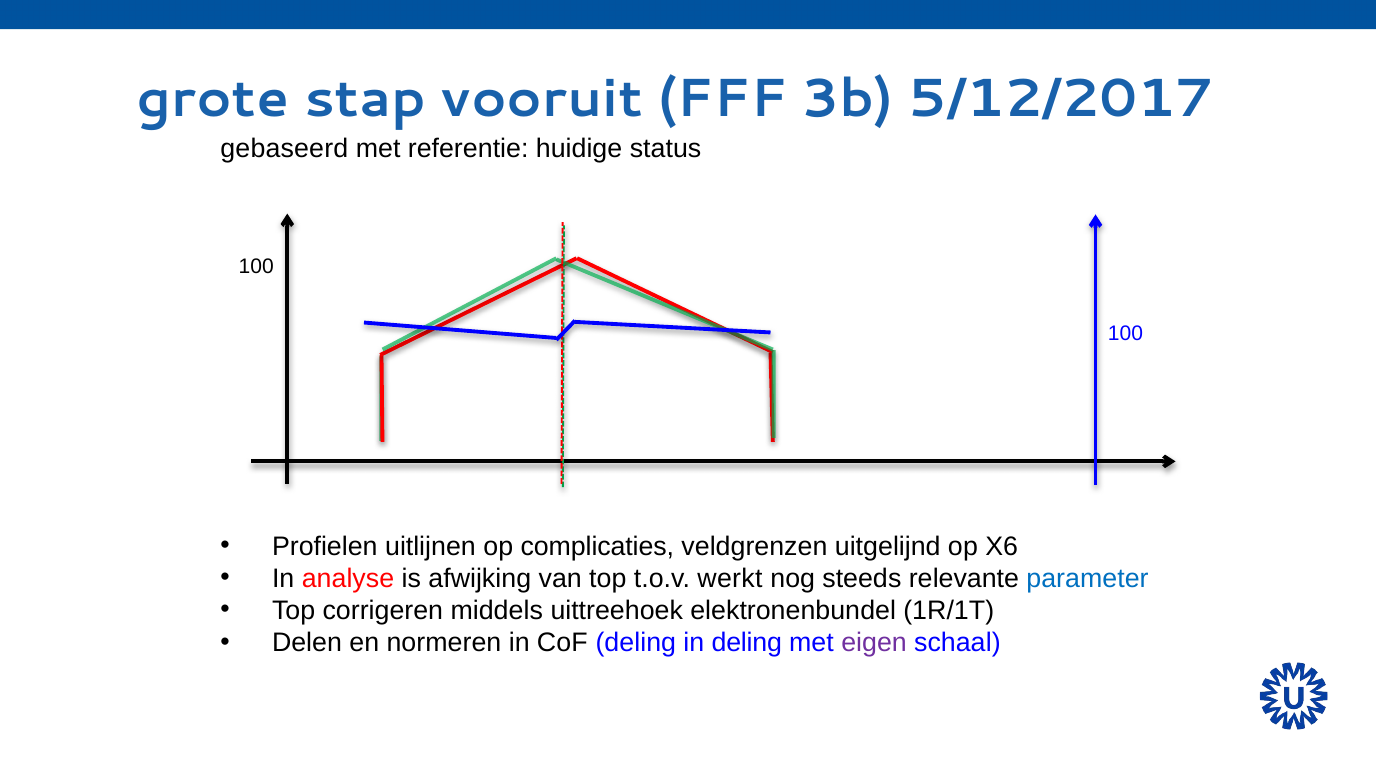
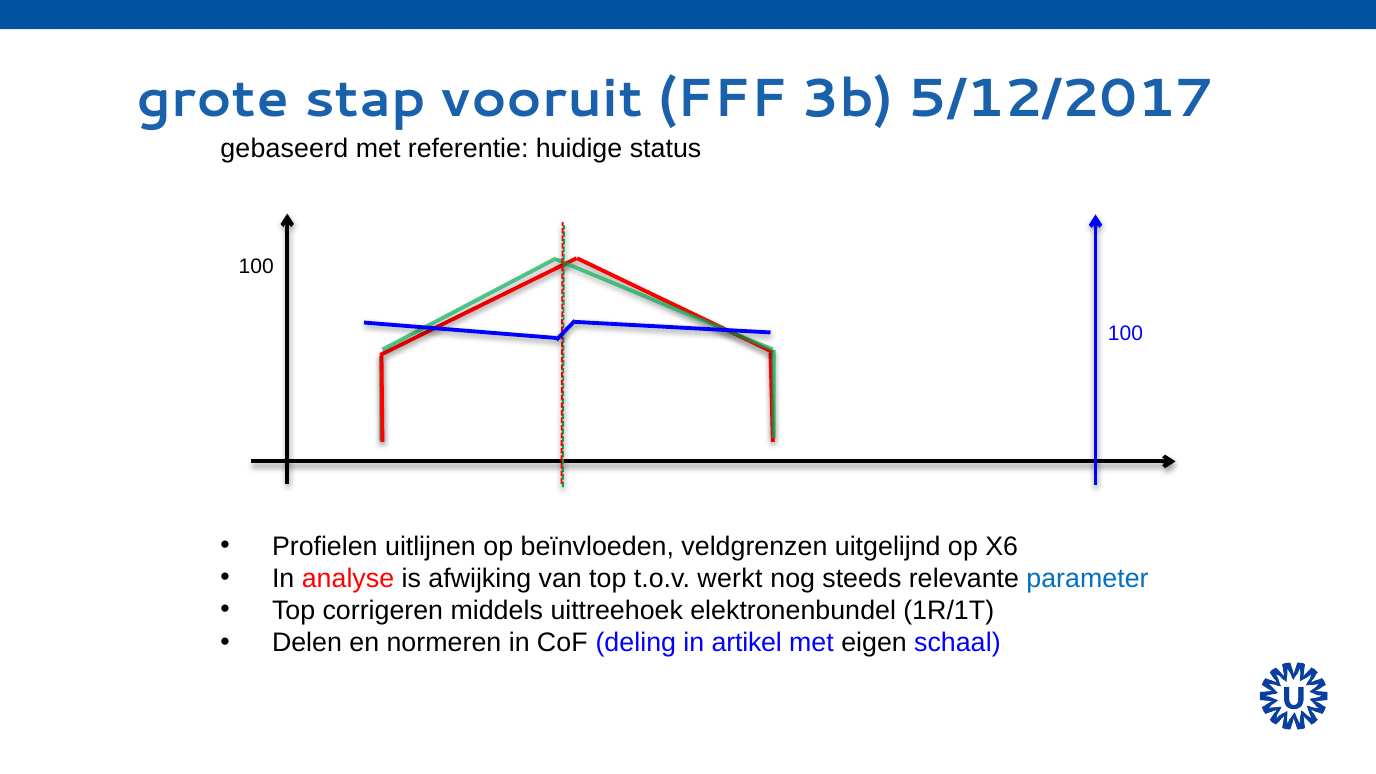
complicaties: complicaties -> beïnvloeden (597, 546)
in deling: deling -> artikel (747, 643)
eigen colour: purple -> black (874, 643)
